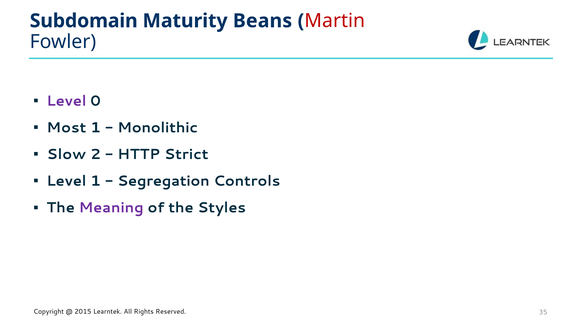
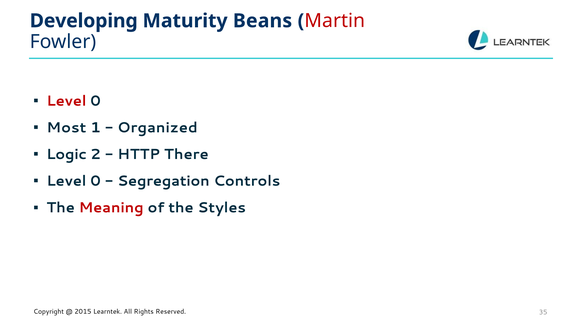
Subdomain: Subdomain -> Developing (84, 21)
Level colour: purple -> red (66, 101)
Monolithic: Monolithic -> Organized (157, 128)
Slow: Slow -> Logic (67, 154)
Strict: Strict -> There (186, 154)
1: 1 -> 0 (96, 181)
Meaning colour: purple -> red (111, 207)
